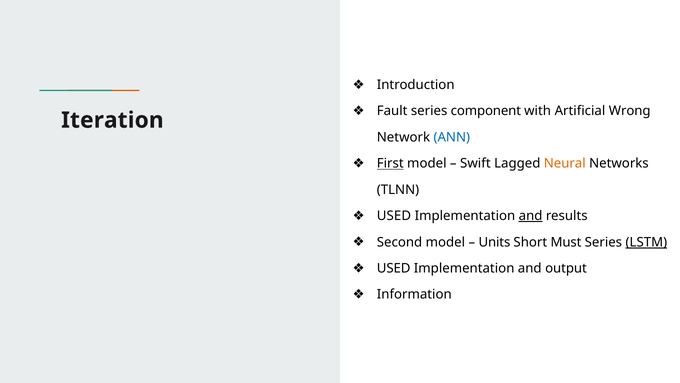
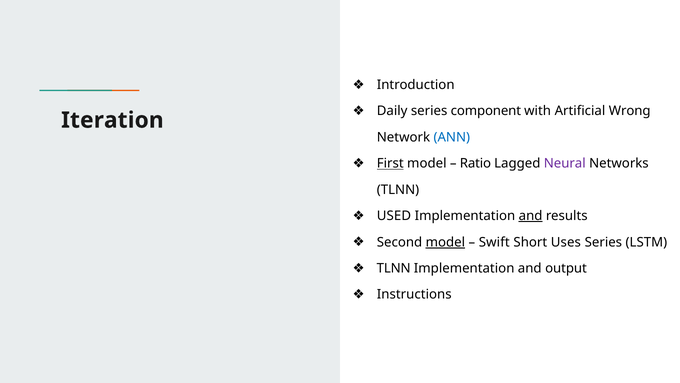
Fault: Fault -> Daily (392, 111)
Swift: Swift -> Ratio (475, 163)
Neural colour: orange -> purple (565, 163)
model underline: none -> present (445, 242)
Units: Units -> Swift (494, 242)
Must: Must -> Uses (566, 242)
LSTM underline: present -> none (646, 242)
USED: USED -> TLNN (394, 268)
Information: Information -> Instructions (414, 294)
